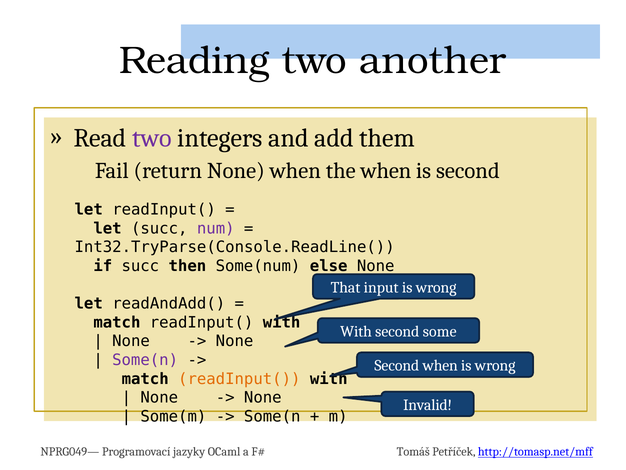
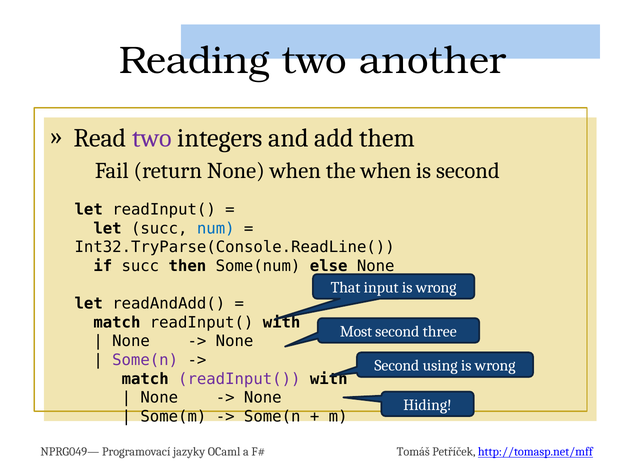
num colour: purple -> blue (216, 228)
With: With -> Most (356, 331)
some: some -> three (440, 331)
Second when: when -> using (440, 365)
readInput( colour: orange -> purple (239, 378)
Invalid: Invalid -> Hiding (427, 405)
